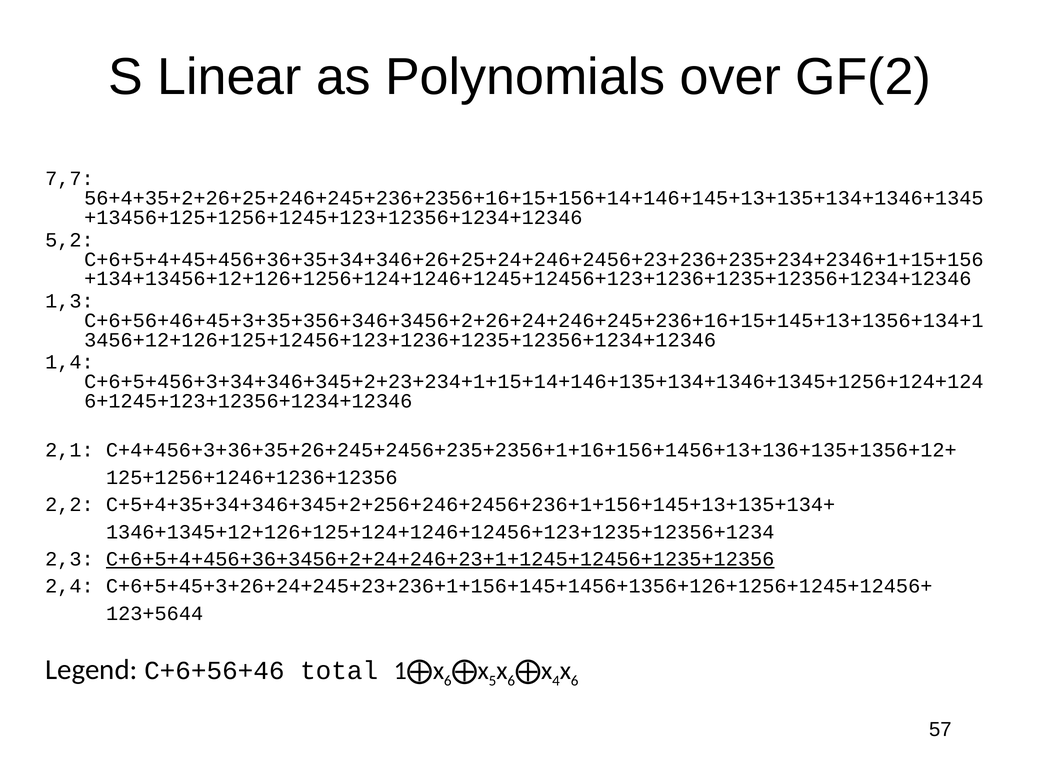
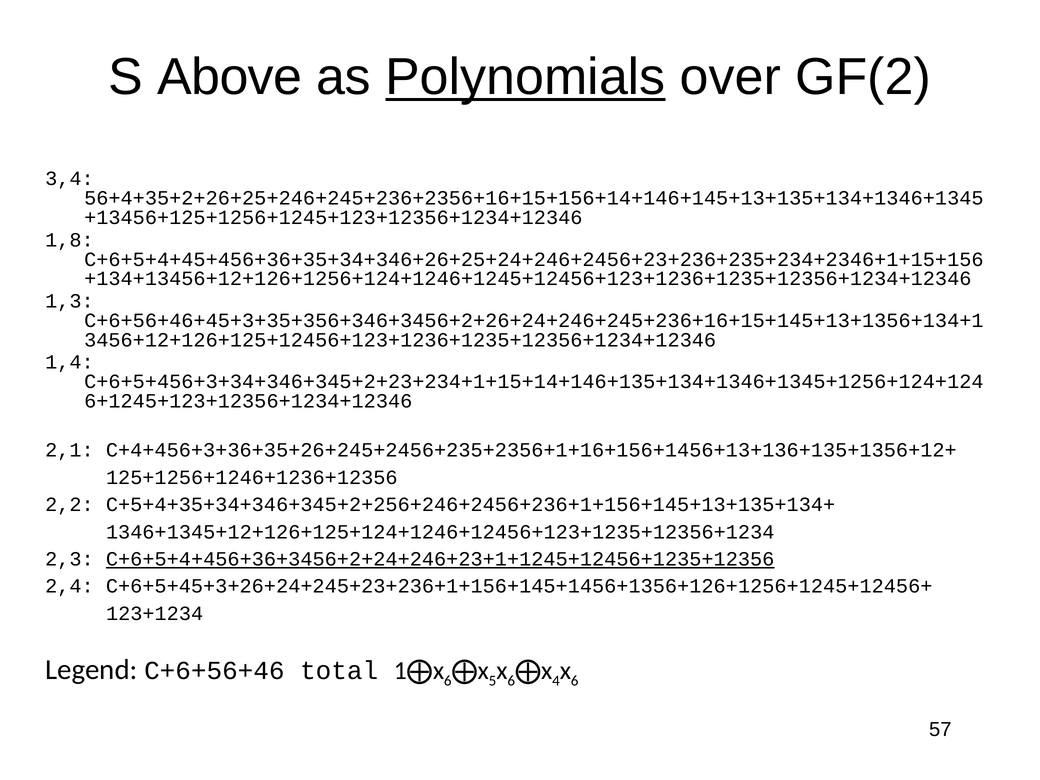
Linear: Linear -> Above (230, 77)
Polynomials underline: none -> present (525, 77)
7,7: 7,7 -> 3,4 (69, 179)
5,2: 5,2 -> 1,8 (69, 240)
123+5644: 123+5644 -> 123+1234 (155, 613)
